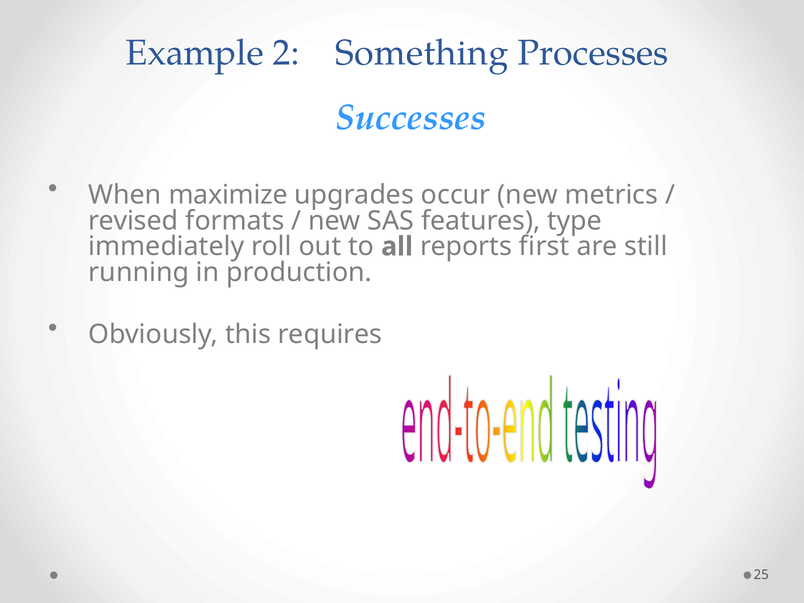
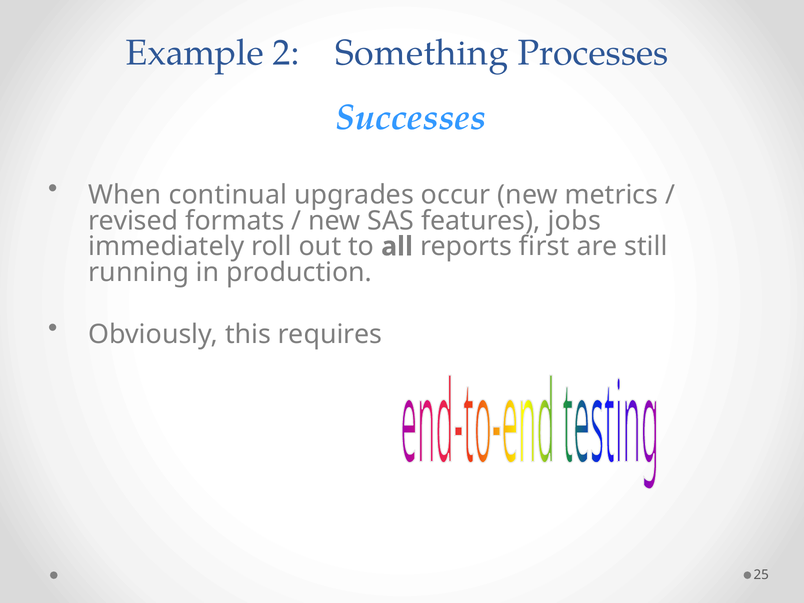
maximize: maximize -> continual (228, 195)
type: type -> jobs (574, 221)
